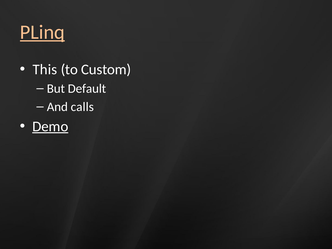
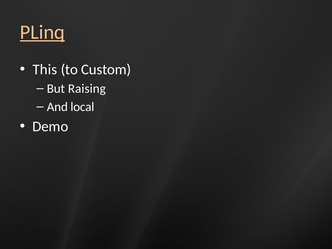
Default: Default -> Raising (87, 89)
calls: calls -> local (82, 107)
Demo underline: present -> none (50, 126)
